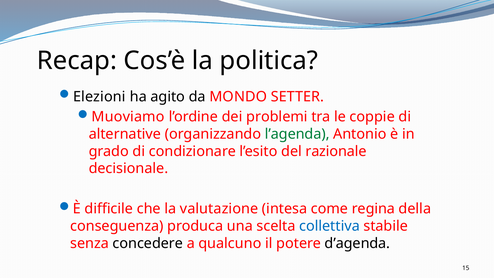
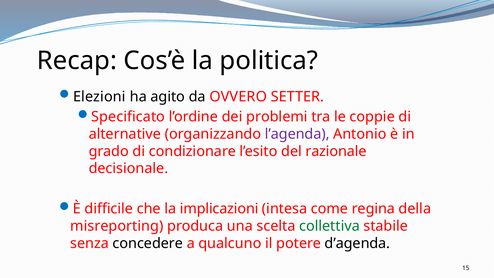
MONDO: MONDO -> OVVERO (238, 97)
Muoviamo: Muoviamo -> Specificato (128, 117)
l’agenda colour: green -> purple (297, 134)
valutazione: valutazione -> implicazioni (219, 209)
conseguenza: conseguenza -> misreporting (117, 226)
collettiva colour: blue -> green (329, 226)
